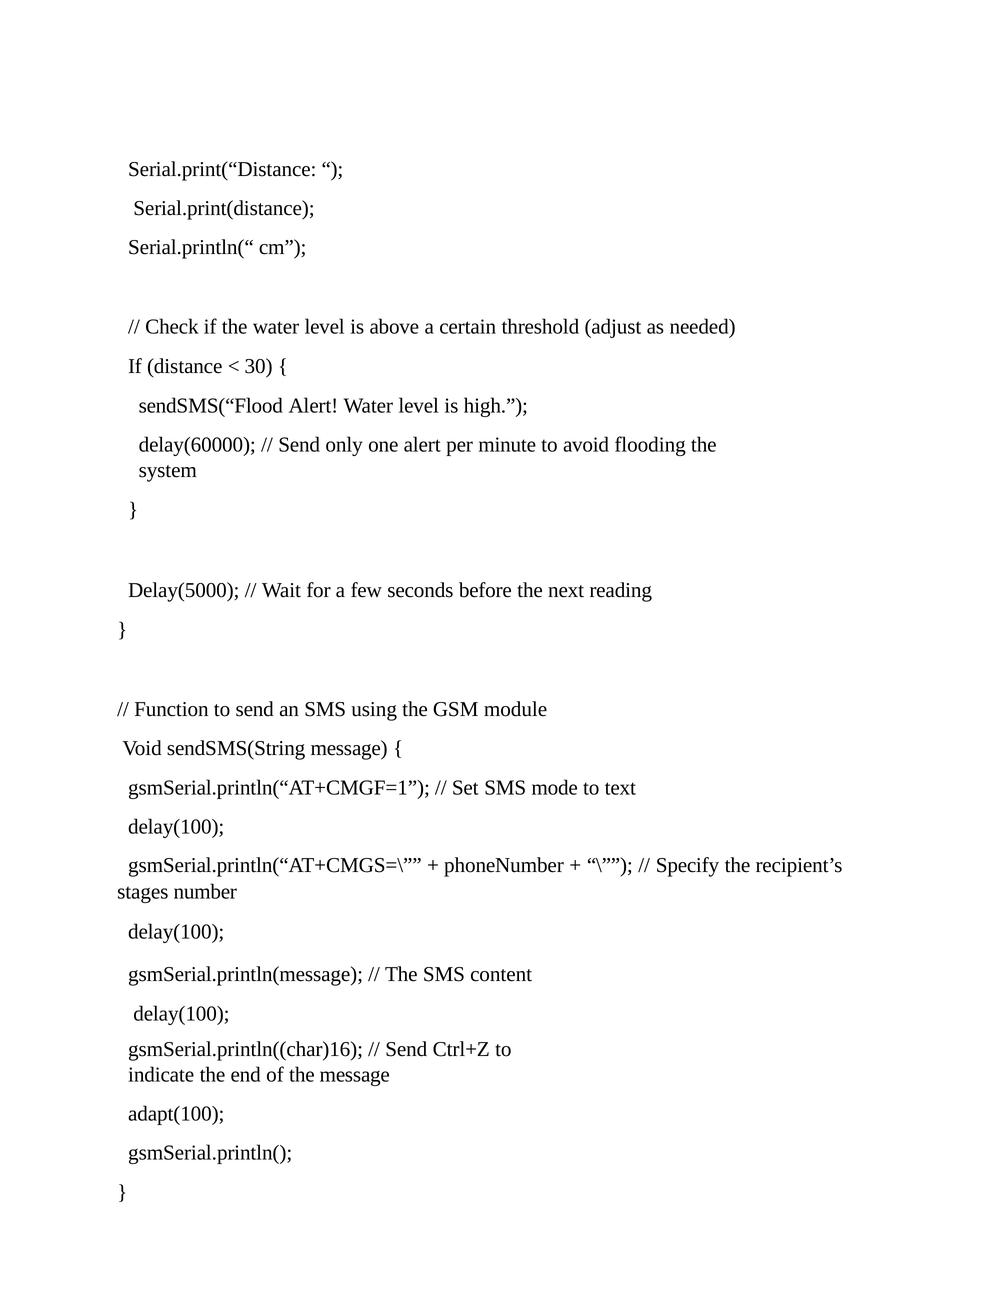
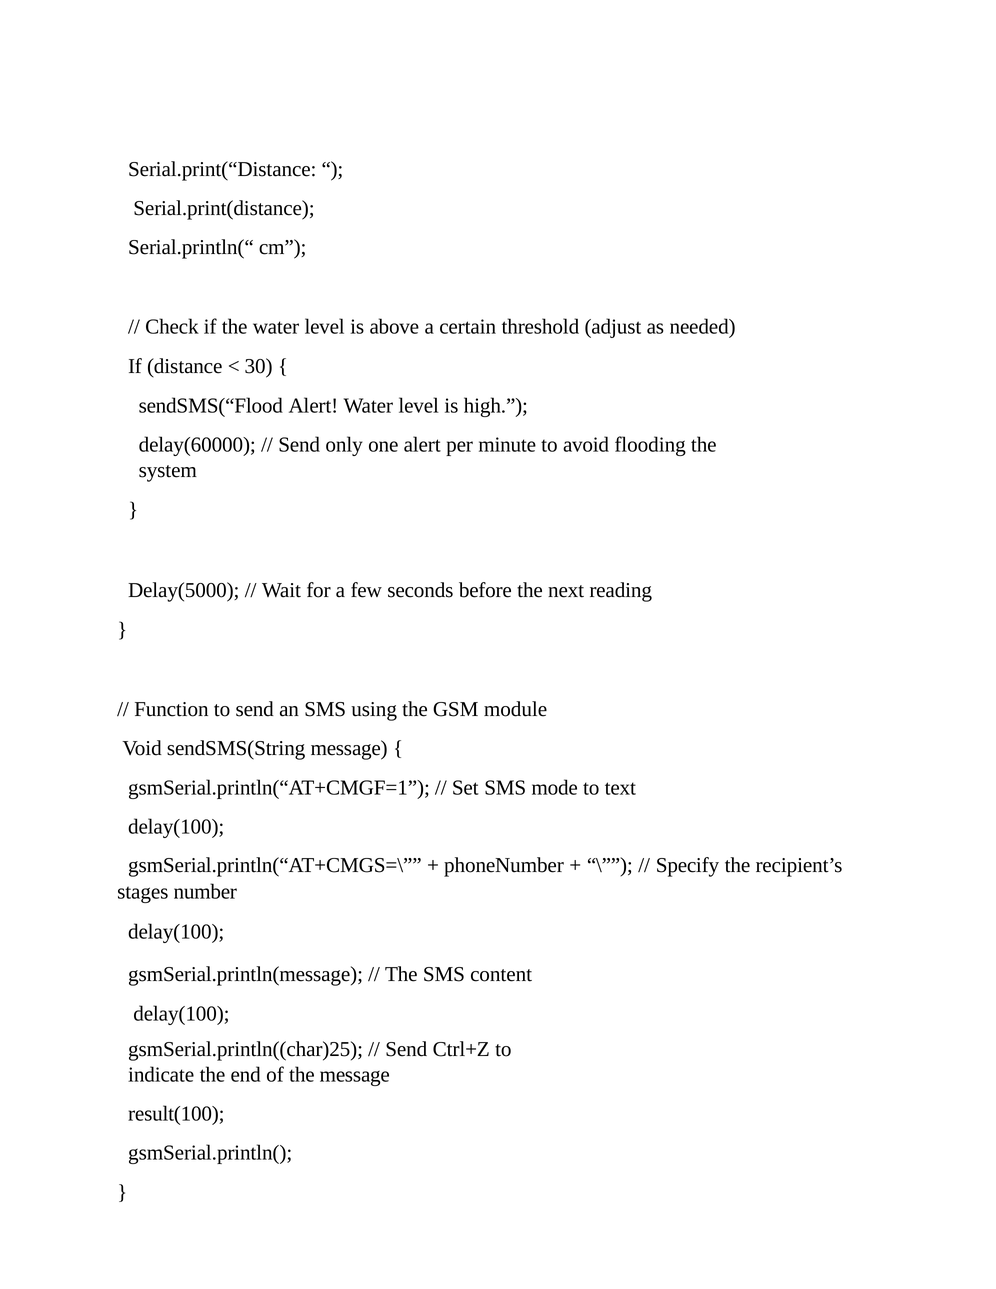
gsmSerial.println((char)16: gsmSerial.println((char)16 -> gsmSerial.println((char)25 (246, 1049)
adapt(100: adapt(100 -> result(100 (176, 1114)
